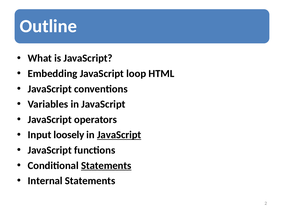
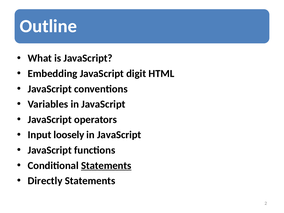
loop: loop -> digit (136, 74)
JavaScript underline: present -> none (119, 135)
Internal: Internal -> Directly (45, 181)
